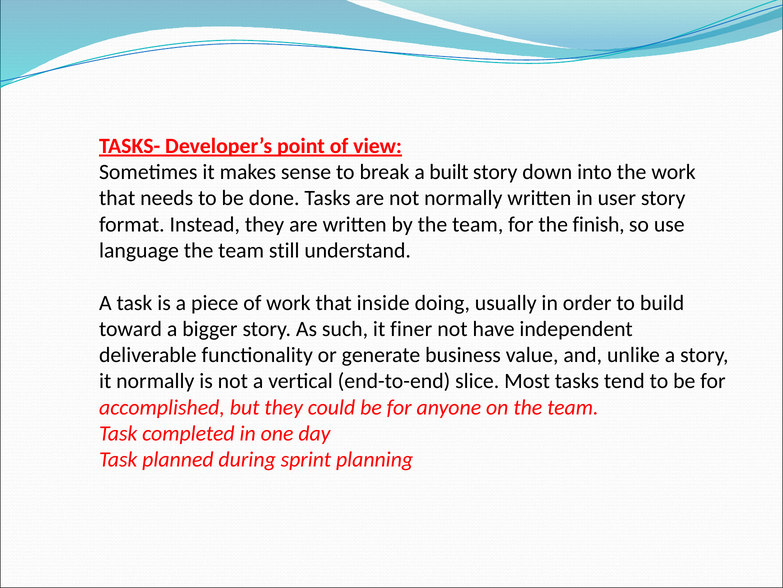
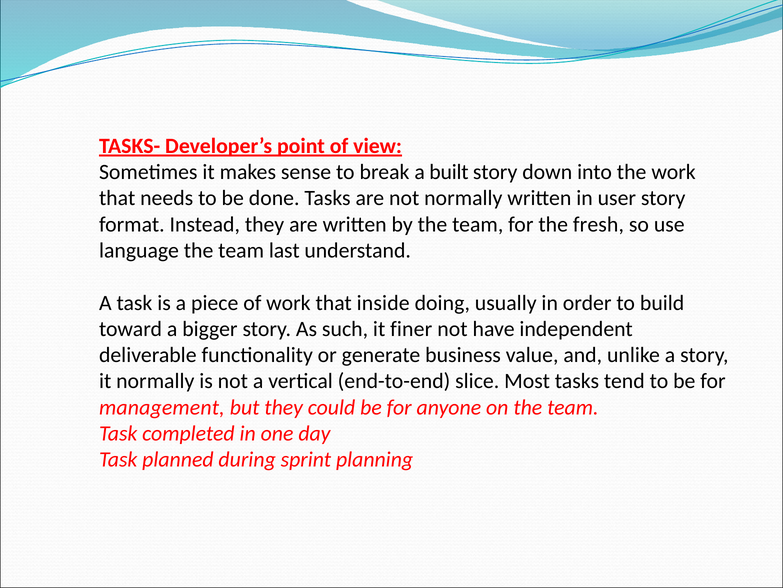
finish: finish -> fresh (598, 224)
still: still -> last (284, 250)
accomplished: accomplished -> management (162, 407)
